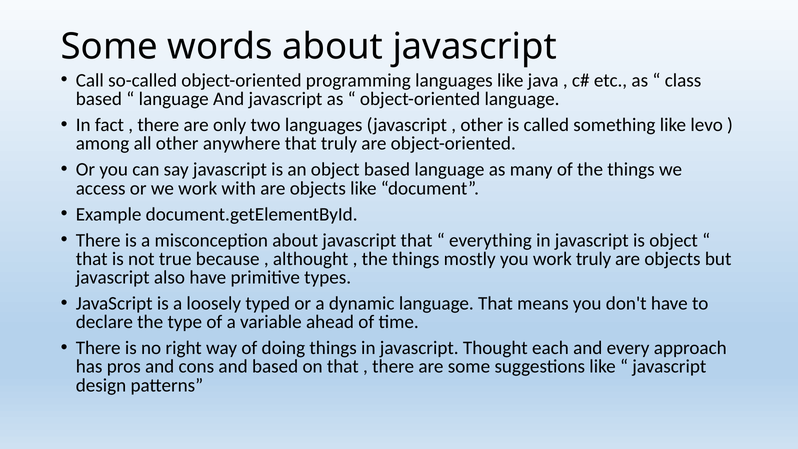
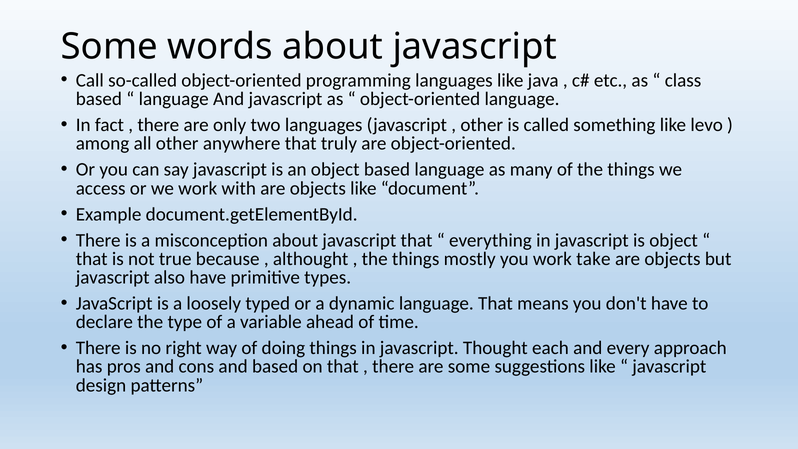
work truly: truly -> take (593, 259)
